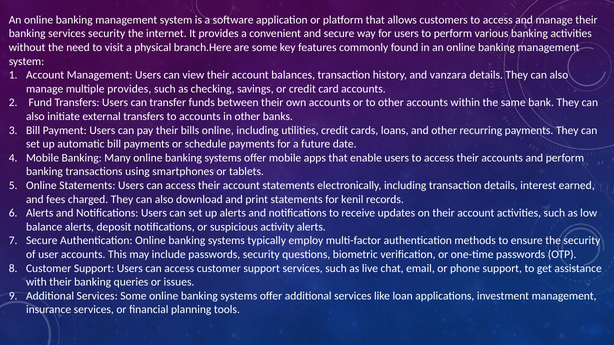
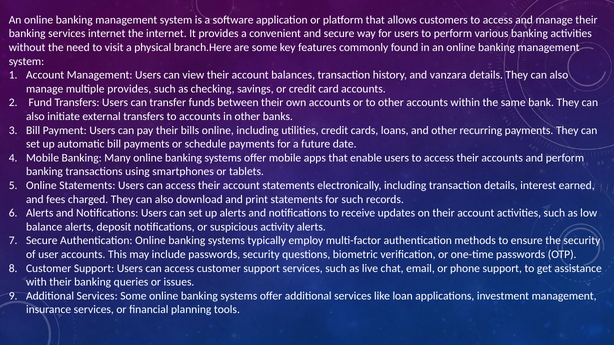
services security: security -> internet (107, 34)
for kenil: kenil -> such (352, 200)
